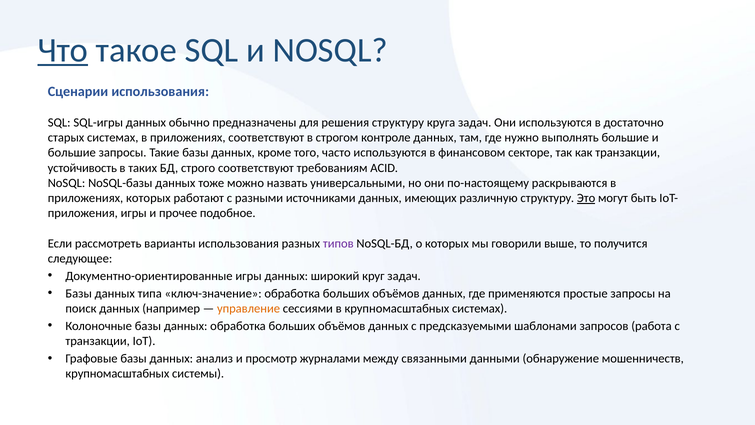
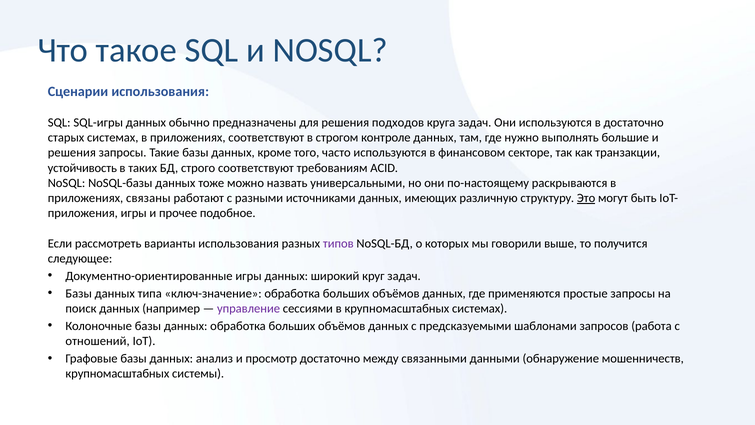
Что underline: present -> none (63, 50)
решения структуру: структуру -> подходов (398, 123)
большие: большие -> решения (72, 153)
приложениях которых: которых -> связаны (148, 198)
управление colour: orange -> purple (249, 308)
транзакции: транзакции -> отношений (98, 341)
просмотр журналами: журналами -> достаточно (330, 358)
